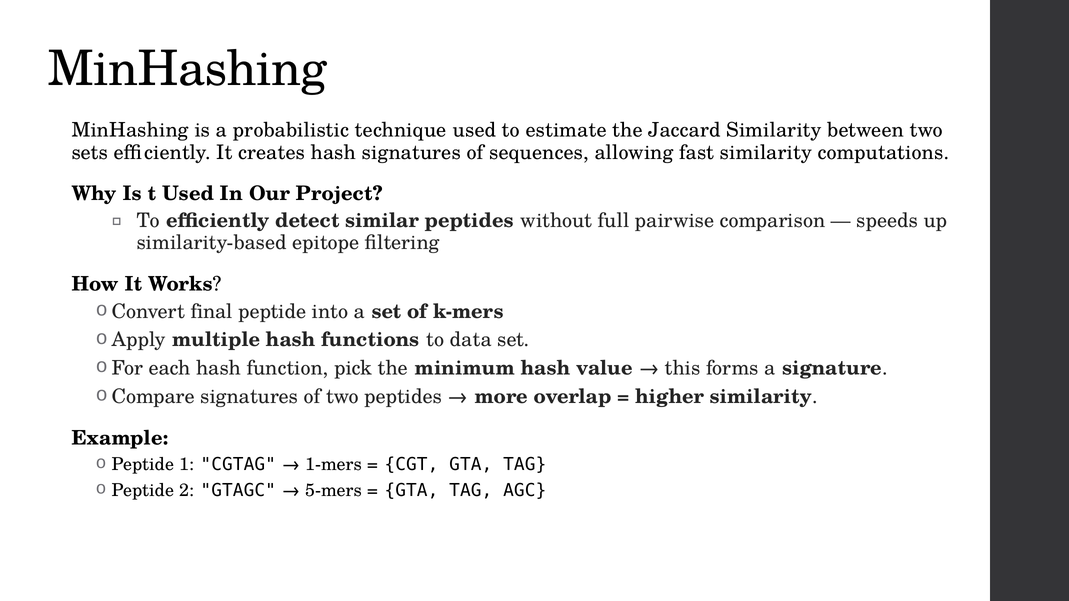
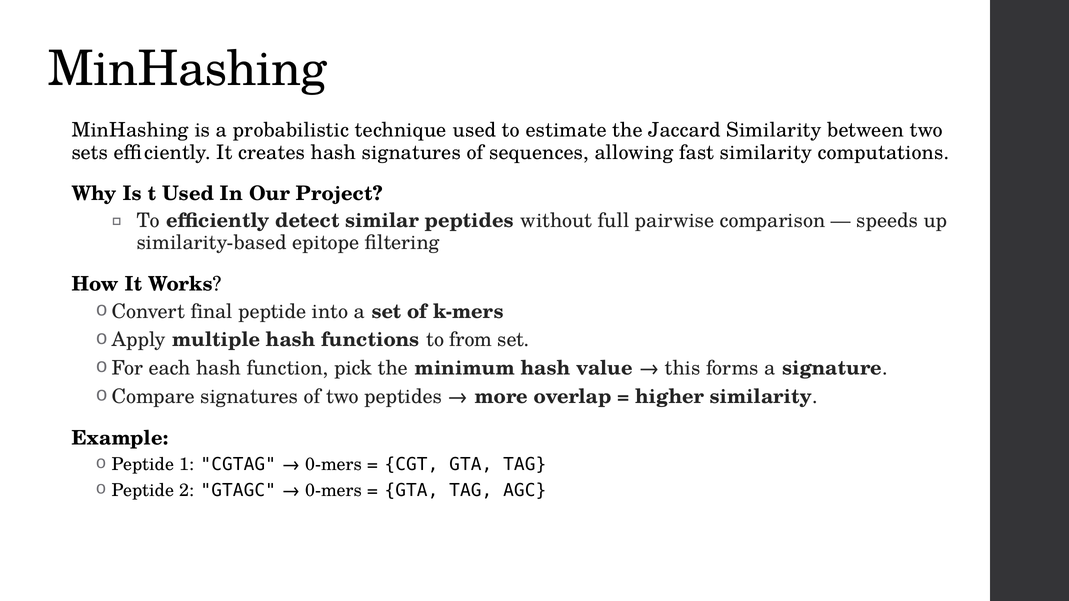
data: data -> from (471, 340)
1-mers: 1-mers -> 0-mers (334, 465)
5-mers: 5-mers -> 0-mers (334, 490)
